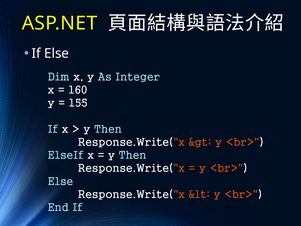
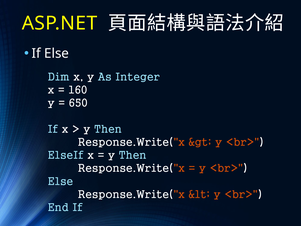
155: 155 -> 650 (78, 103)
